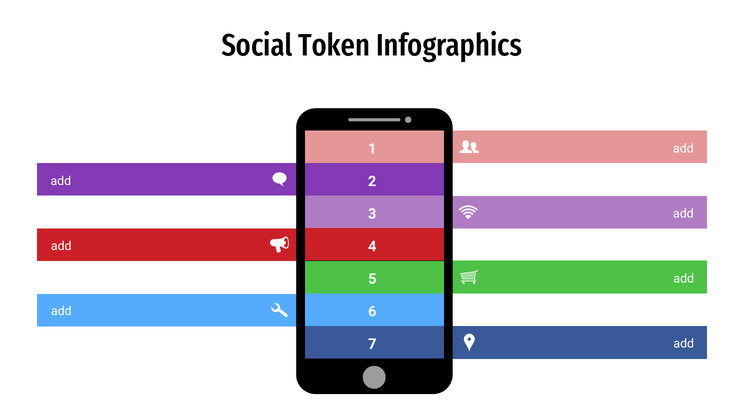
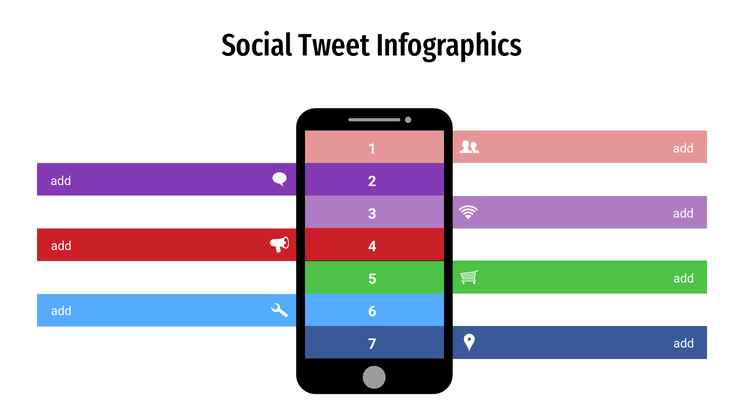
Token: Token -> Tweet (334, 46)
